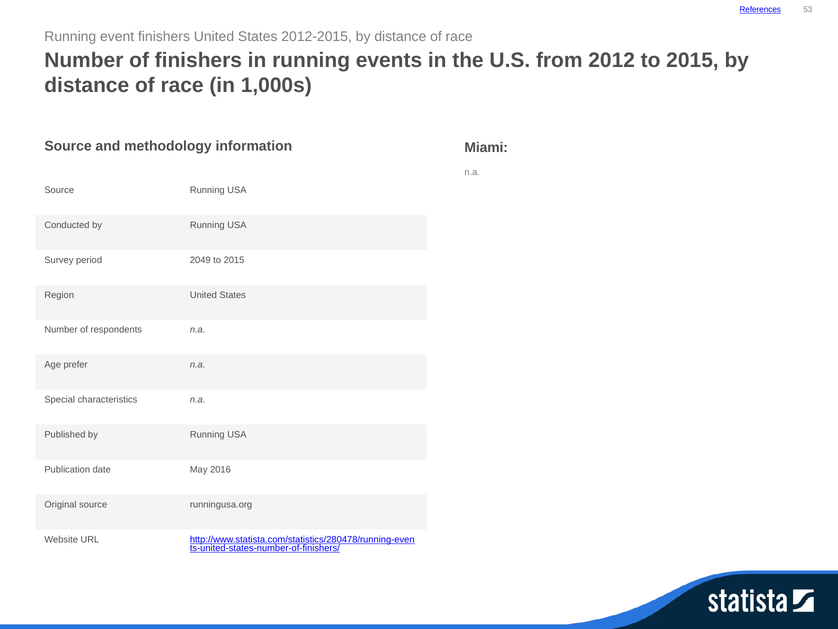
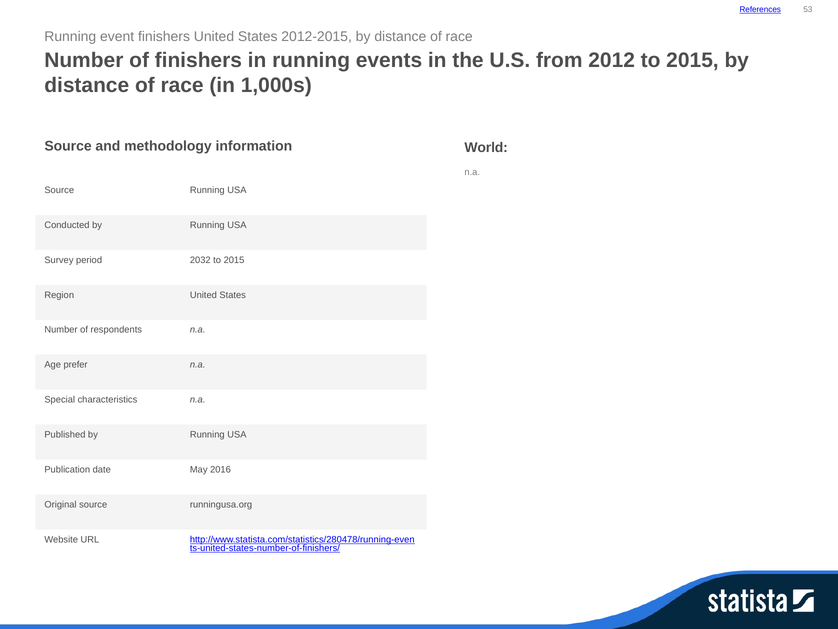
Miami: Miami -> World (486, 147)
2049: 2049 -> 2032 (200, 260)
